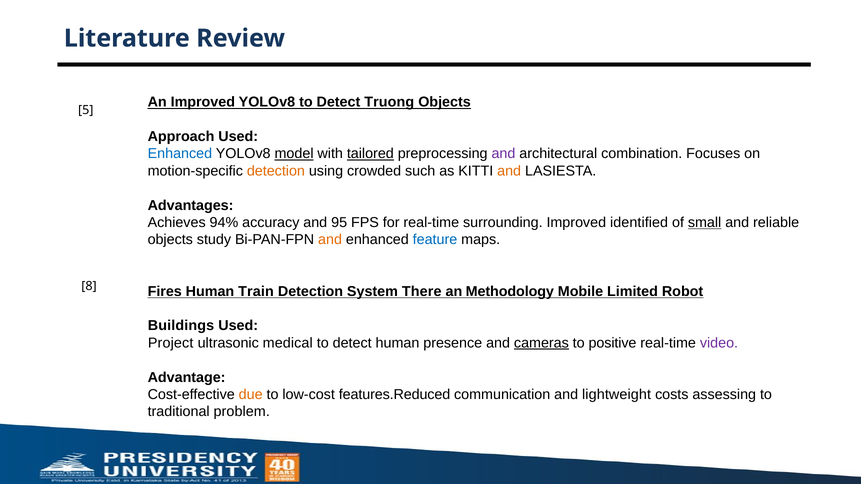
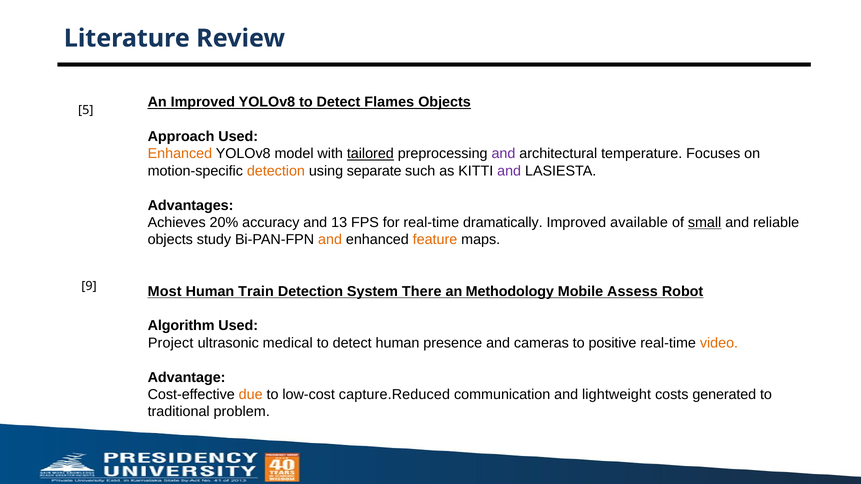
Truong: Truong -> Flames (389, 102)
Enhanced colour: blue -> orange (180, 154)
model underline: present -> none (294, 154)
combination: combination -> temperature (642, 154)
crowded: crowded -> separate (374, 171)
and colour: orange -> purple (509, 171)
94%: 94% -> 20% (224, 223)
95: 95 -> 13 (339, 223)
surrounding: surrounding -> dramatically (503, 223)
identified: identified -> available (639, 223)
feature colour: blue -> orange (435, 240)
8: 8 -> 9 (89, 286)
Fires: Fires -> Most (165, 292)
Limited: Limited -> Assess (632, 292)
Buildings: Buildings -> Algorithm (181, 326)
cameras underline: present -> none (541, 343)
video colour: purple -> orange (719, 343)
features.Reduced: features.Reduced -> capture.Reduced (394, 395)
assessing: assessing -> generated (724, 395)
